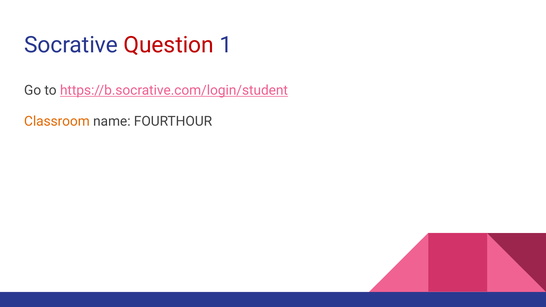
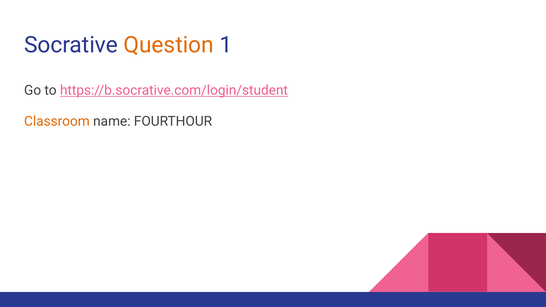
Question colour: red -> orange (169, 45)
